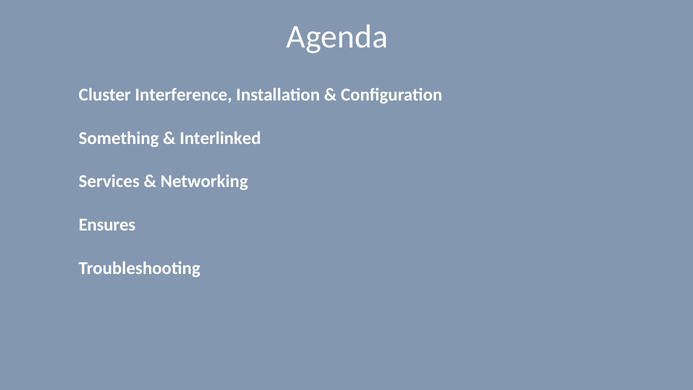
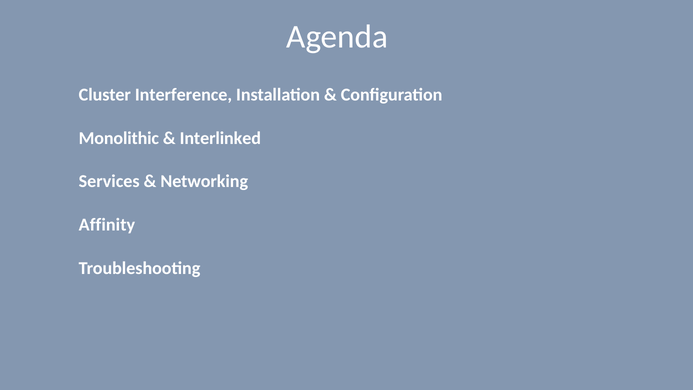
Something: Something -> Monolithic (119, 138)
Ensures: Ensures -> Affinity (107, 225)
